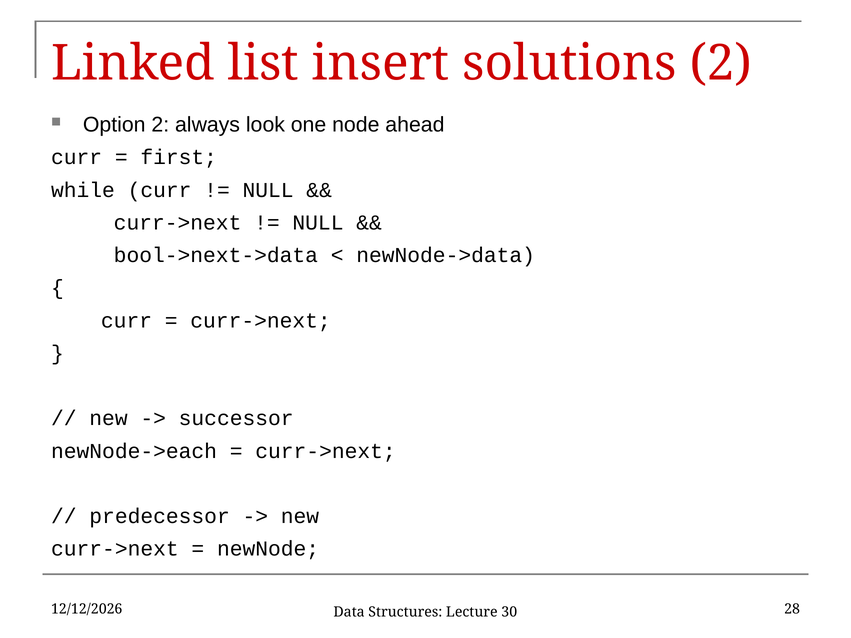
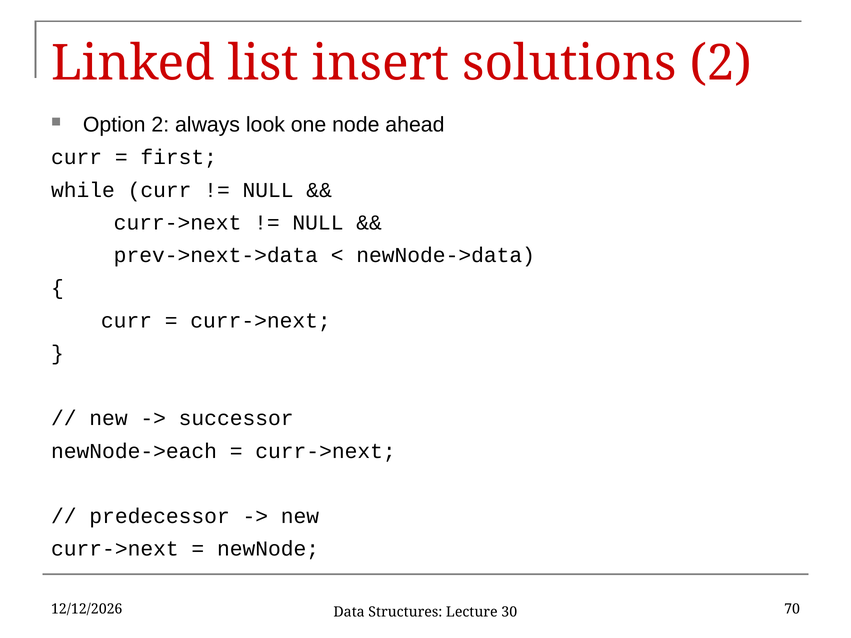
bool->next->data: bool->next->data -> prev->next->data (216, 255)
28: 28 -> 70 (792, 610)
